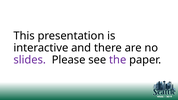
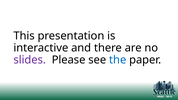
the colour: purple -> blue (118, 60)
